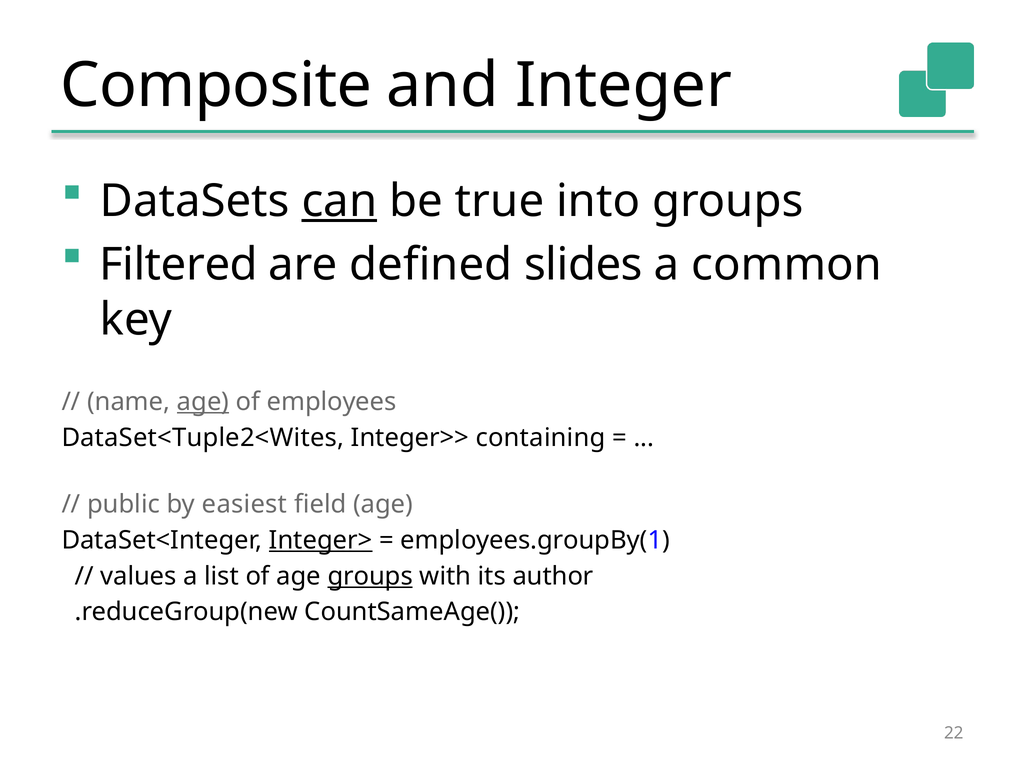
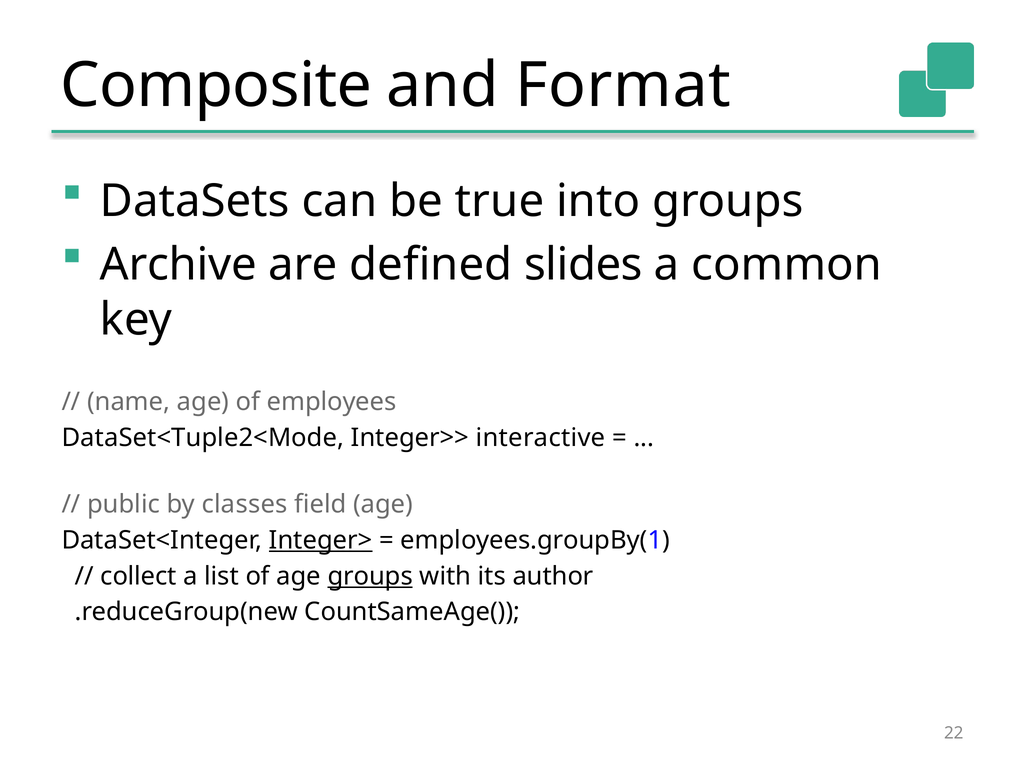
Integer: Integer -> Format (623, 86)
can underline: present -> none (339, 201)
Filtered: Filtered -> Archive (178, 265)
age underline: present -> none (203, 402)
DataSet<Tuple2<Wites: DataSet<Tuple2<Wites -> DataSet<Tuple2<Mode (203, 438)
containing: containing -> interactive (541, 438)
easiest: easiest -> classes (245, 504)
values: values -> collect (138, 576)
